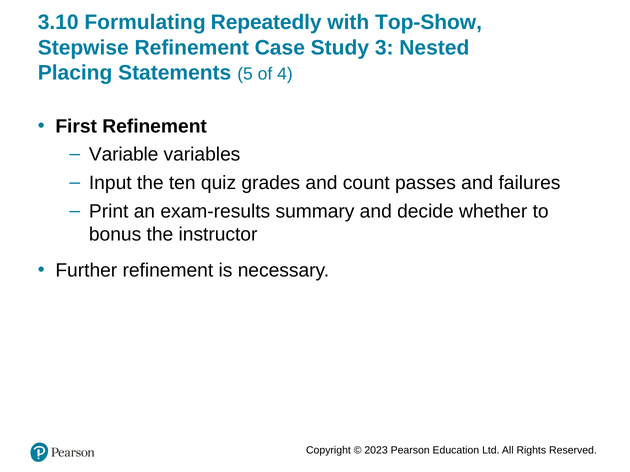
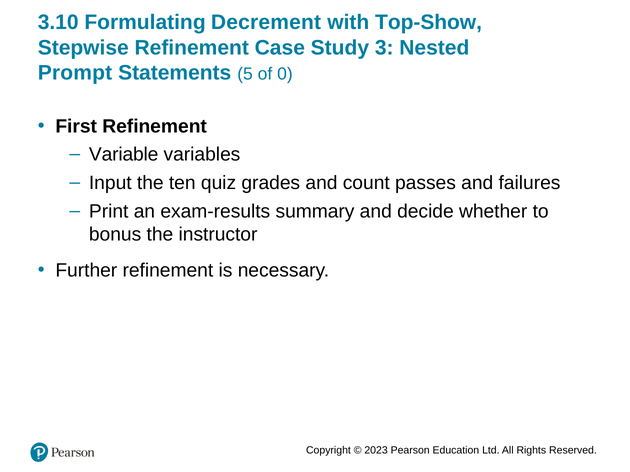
Repeatedly: Repeatedly -> Decrement (266, 23)
Placing: Placing -> Prompt (75, 73)
4: 4 -> 0 (285, 74)
